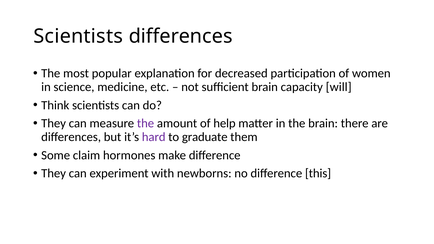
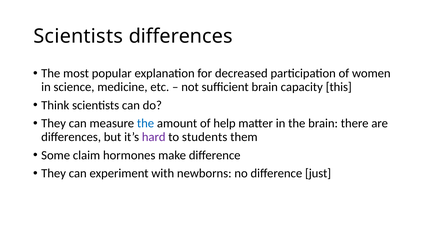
will: will -> this (339, 87)
the colour: purple -> blue (146, 123)
graduate: graduate -> students (205, 137)
this: this -> just (318, 174)
